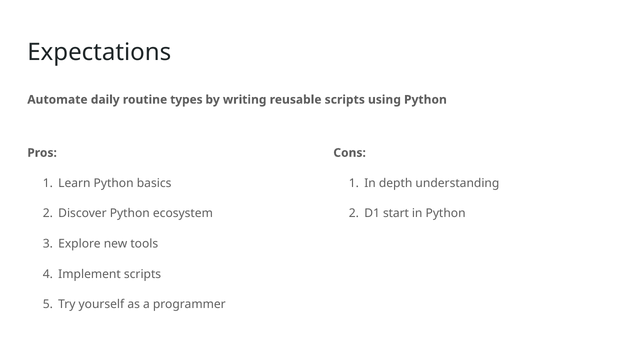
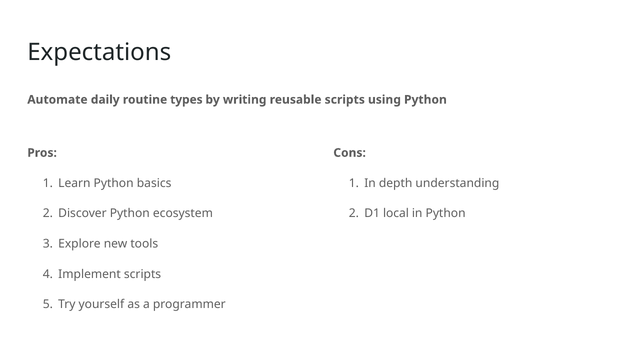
start: start -> local (396, 214)
